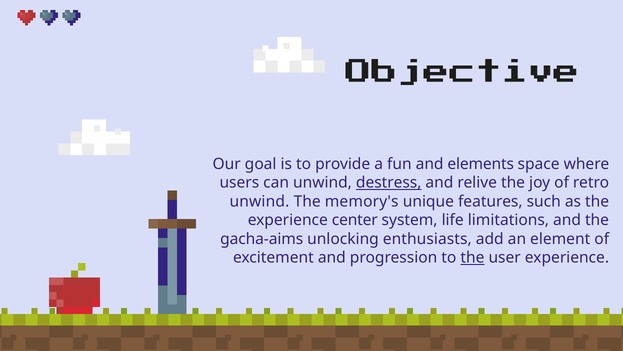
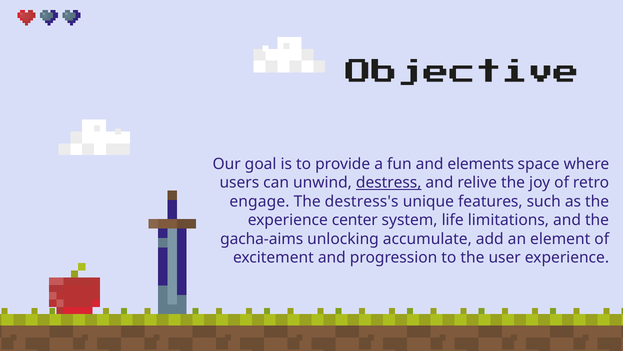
unwind: unwind -> engage (259, 201)
memory's: memory's -> destress's (362, 201)
enthusiasts: enthusiasts -> accumulate (427, 239)
the underline: present -> none (472, 257)
